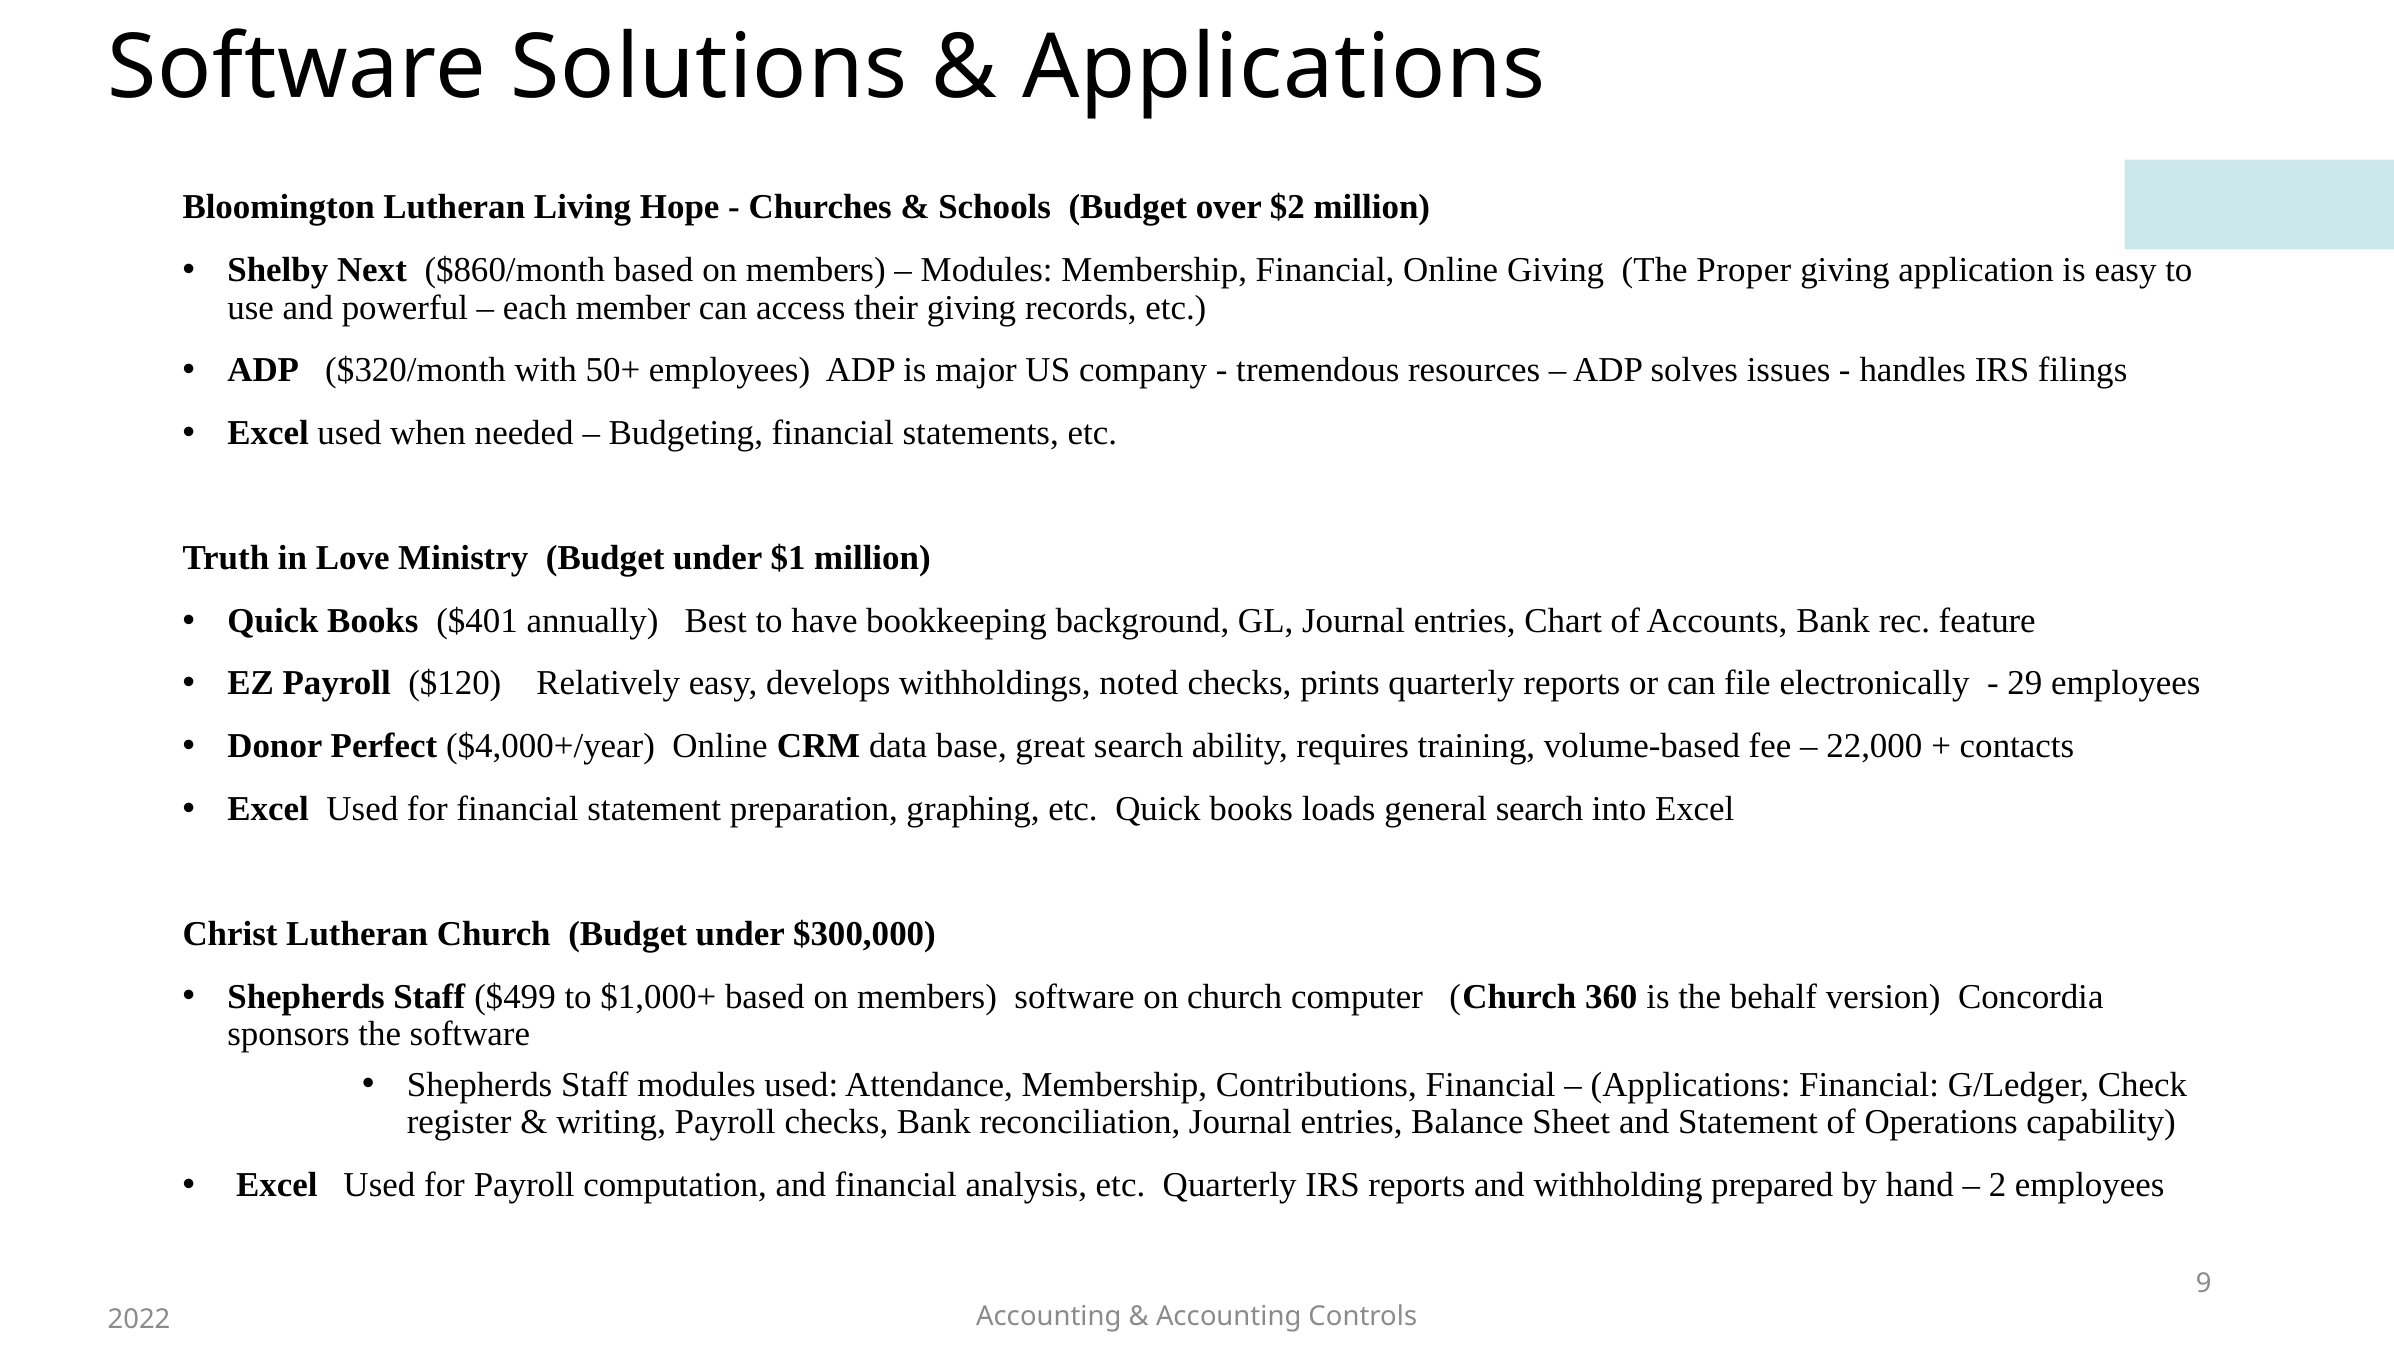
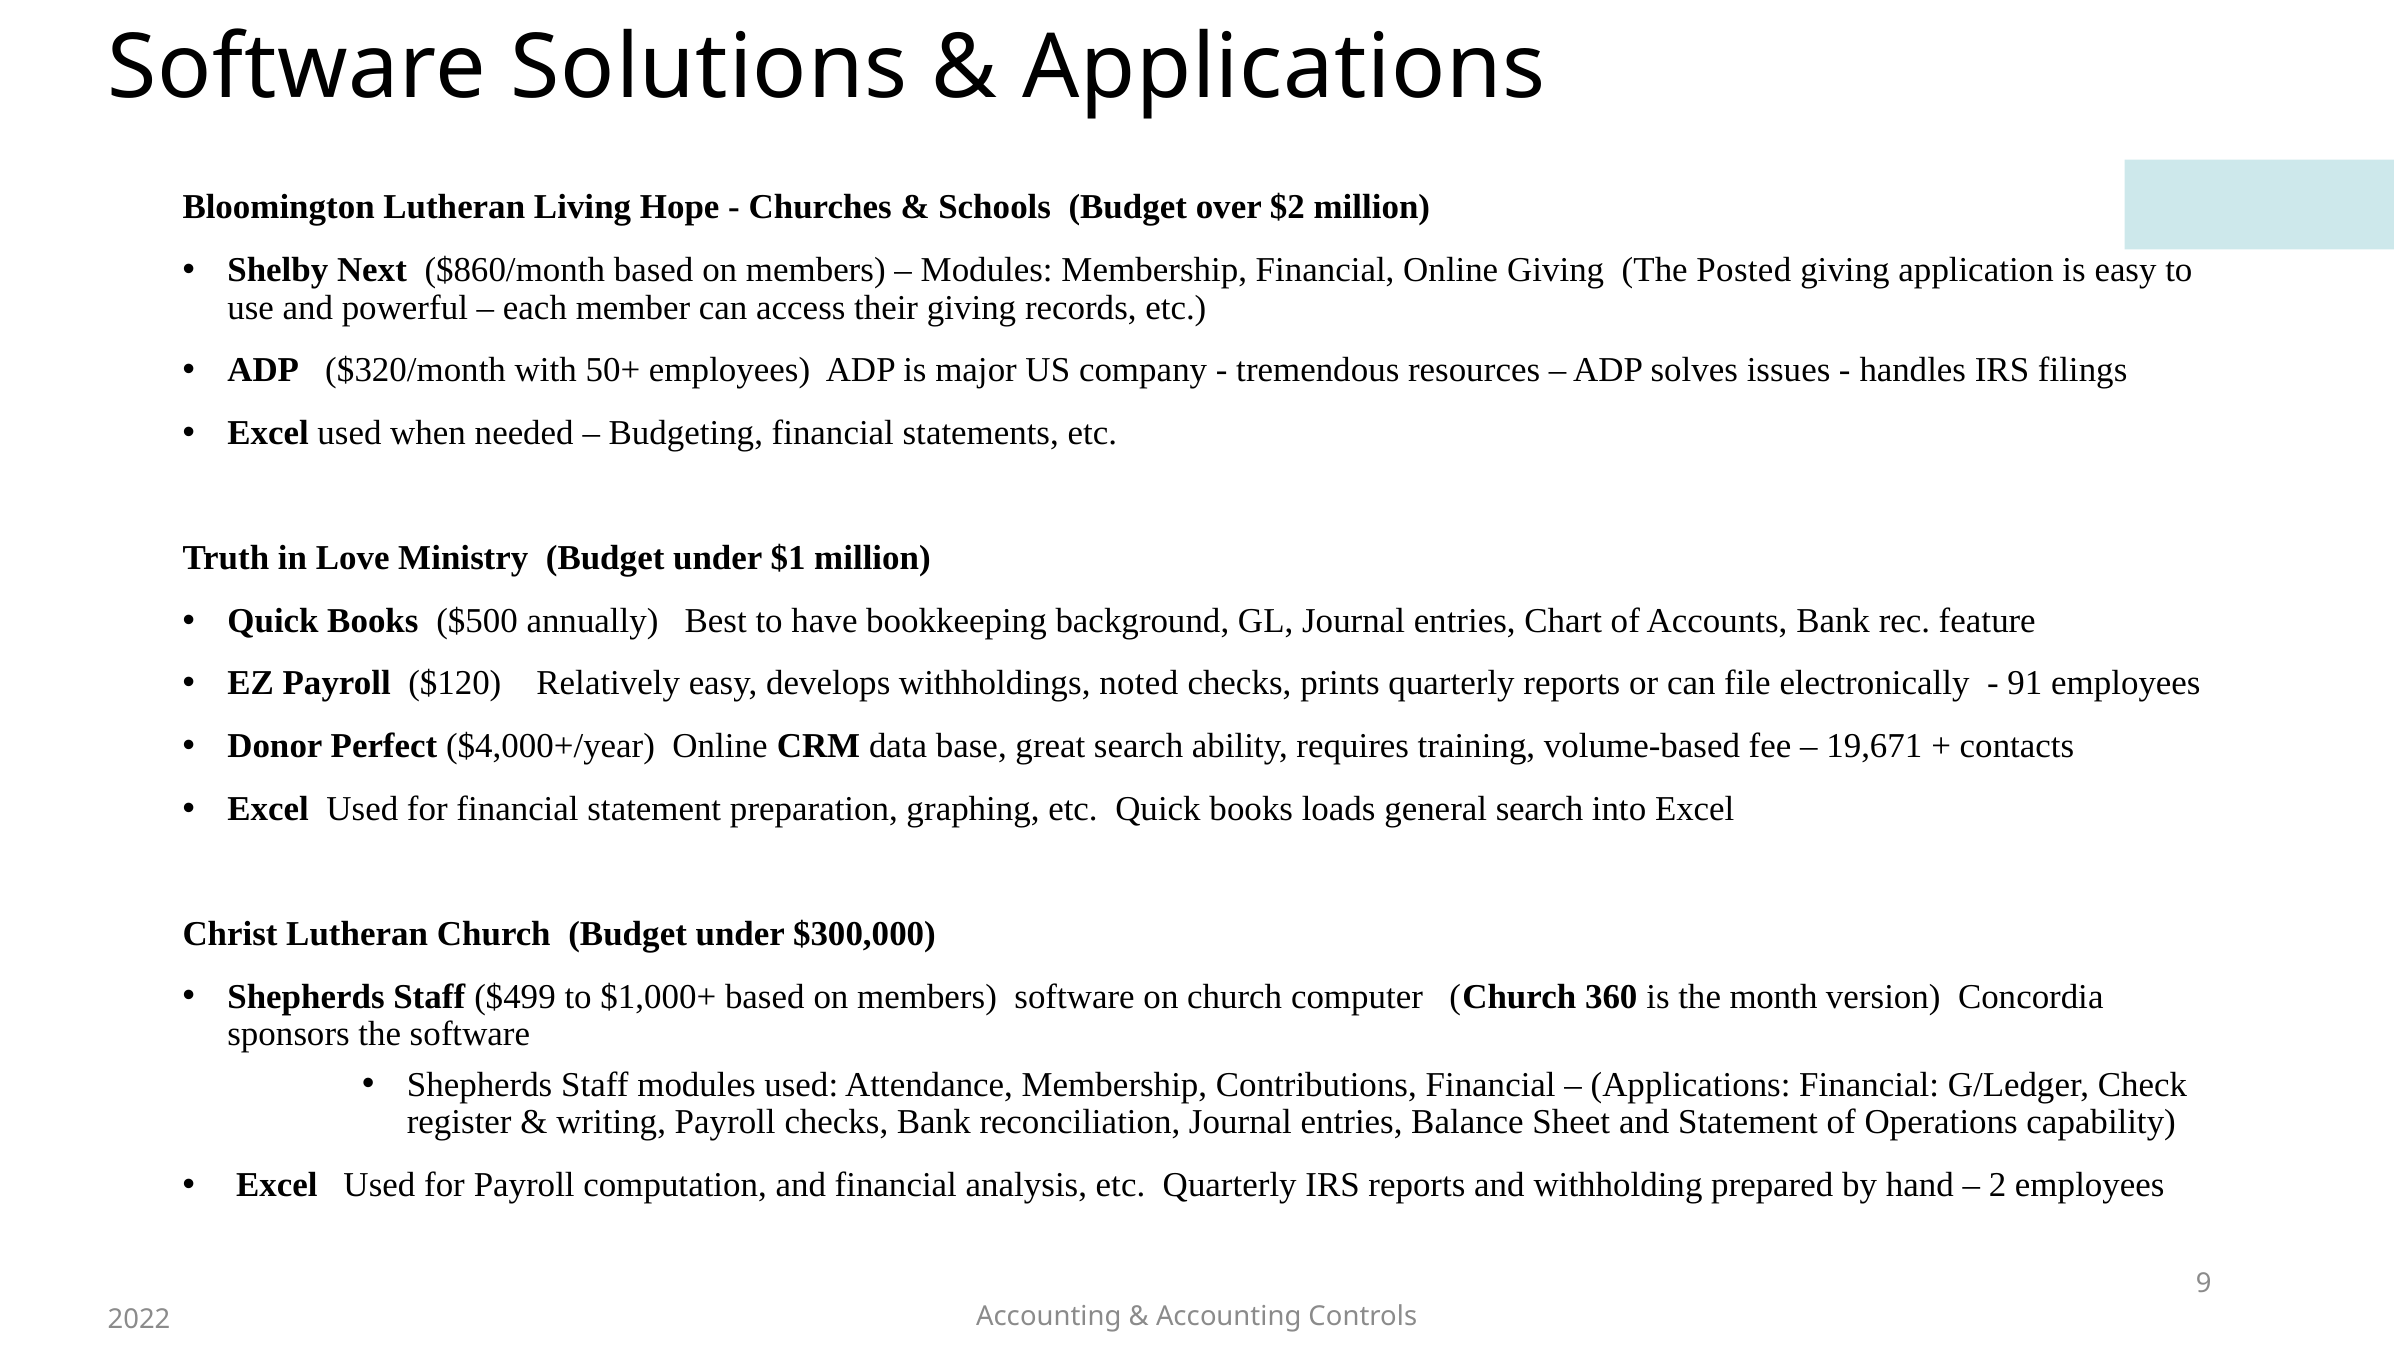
Proper: Proper -> Posted (1744, 270)
$401: $401 -> $500 (477, 621)
29: 29 -> 91 (2025, 684)
22,000: 22,000 -> 19,671 (1874, 746)
behalf: behalf -> month (1774, 997)
